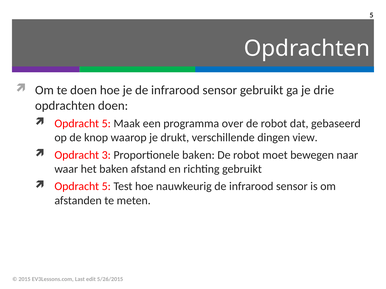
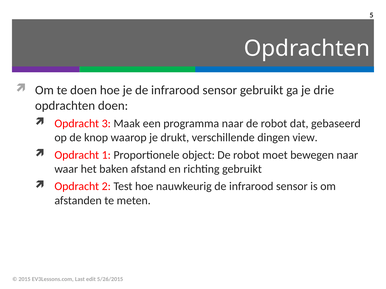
5: 5 -> 3 (106, 124)
programma over: over -> naar (233, 124)
3: 3 -> 1 (106, 155)
Proportionele baken: baken -> object (199, 155)
5: 5 -> 2 (106, 187)
